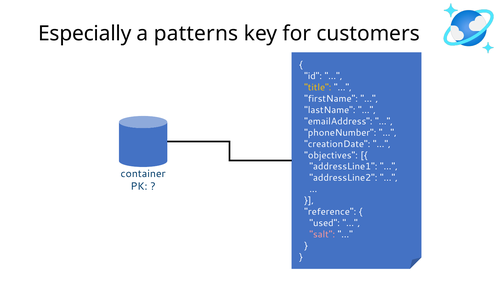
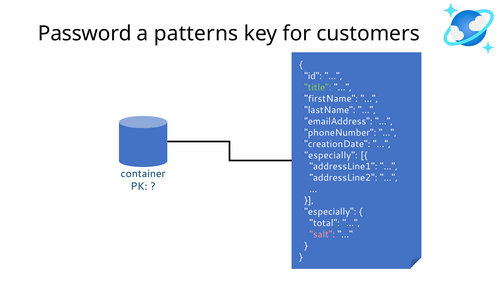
Especially: Especially -> Password (85, 33)
title colour: yellow -> light green (318, 87)
objectives: objectives -> especially (331, 155)
reference: reference -> especially (330, 212)
used: used -> total (325, 223)
